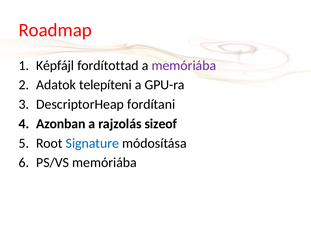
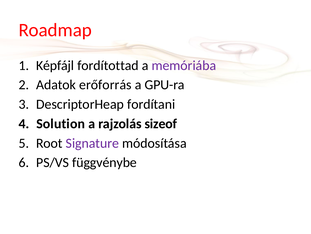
telepíteni: telepíteni -> erőforrás (105, 85)
Azonban: Azonban -> Solution (61, 123)
Signature colour: blue -> purple (92, 143)
PS/VS memóriába: memóriába -> függvénybe (105, 162)
